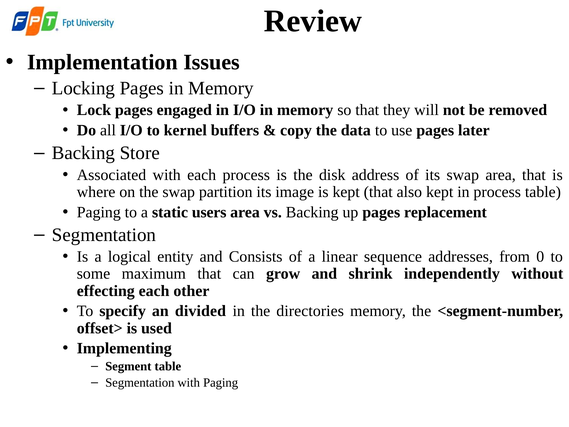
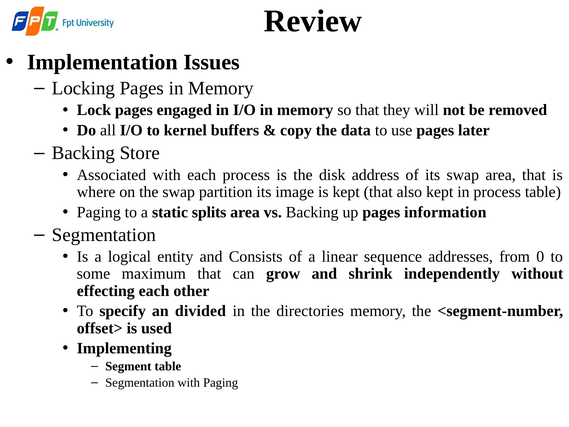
users: users -> splits (209, 212)
replacement: replacement -> information (445, 212)
